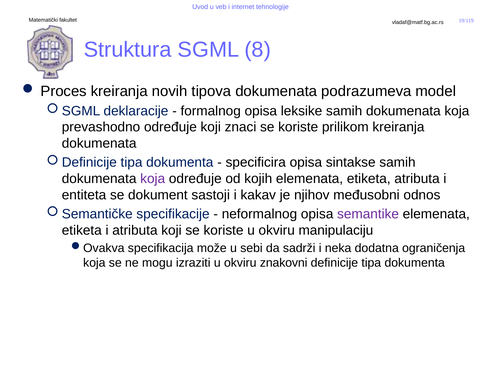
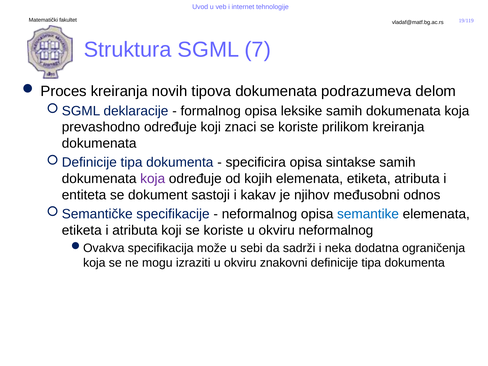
8: 8 -> 7 (258, 50)
model: model -> delom (436, 91)
semantike colour: purple -> blue (368, 214)
okviru manipulaciju: manipulaciju -> neformalnog (336, 230)
